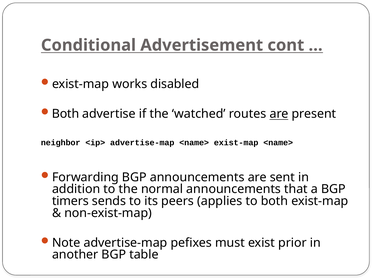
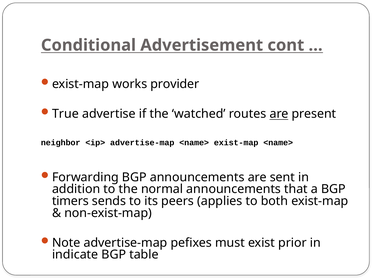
disabled: disabled -> provider (175, 84)
Both: Both -> True (65, 114)
another: another -> indicate (75, 255)
